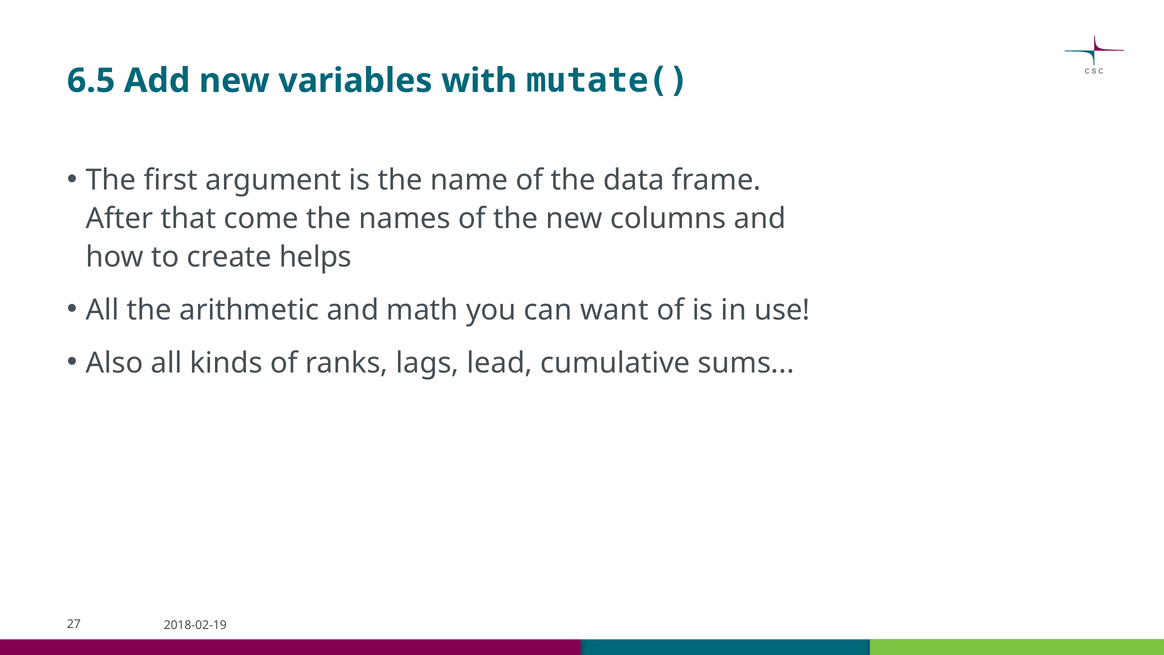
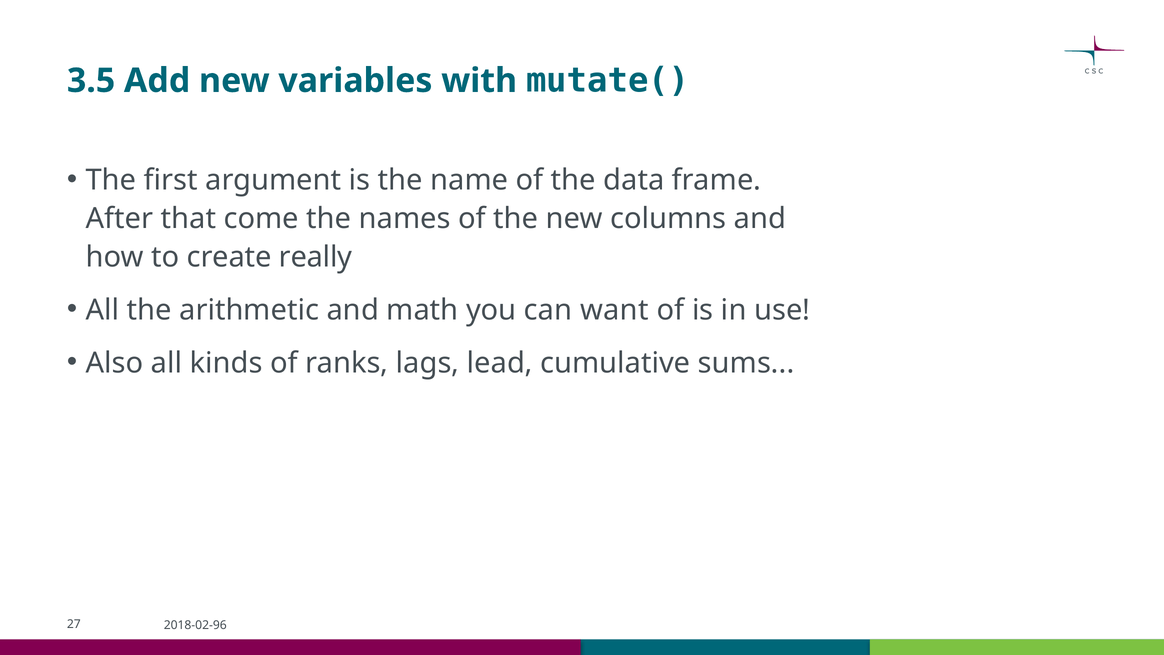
6.5: 6.5 -> 3.5 (91, 81)
helps: helps -> really (316, 257)
2018-02-19: 2018-02-19 -> 2018-02-96 (195, 625)
